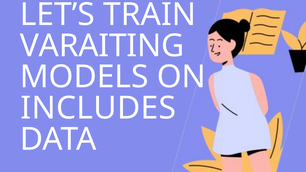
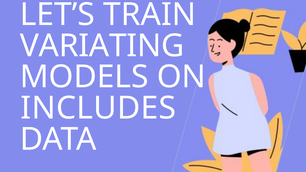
VARAITING: VARAITING -> VARIATING (102, 46)
